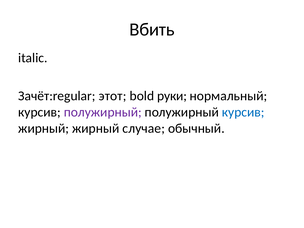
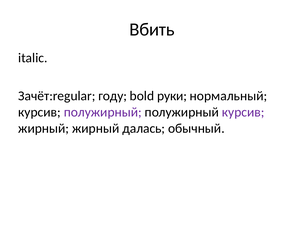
этот: этот -> году (113, 96)
курсив colour: blue -> purple (243, 112)
случае: случае -> далась (144, 128)
